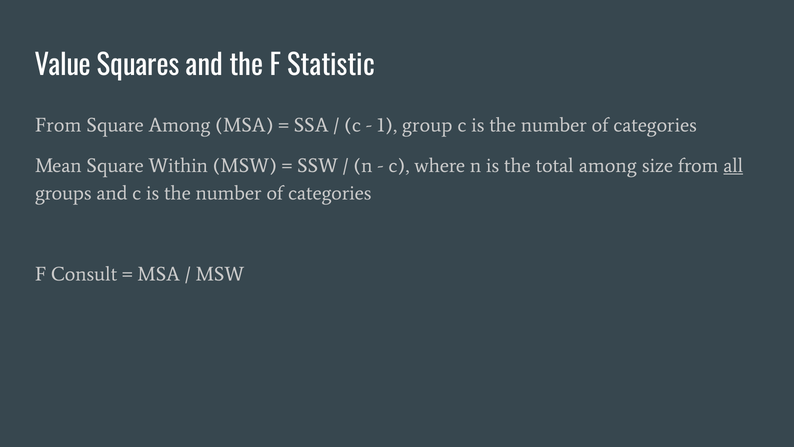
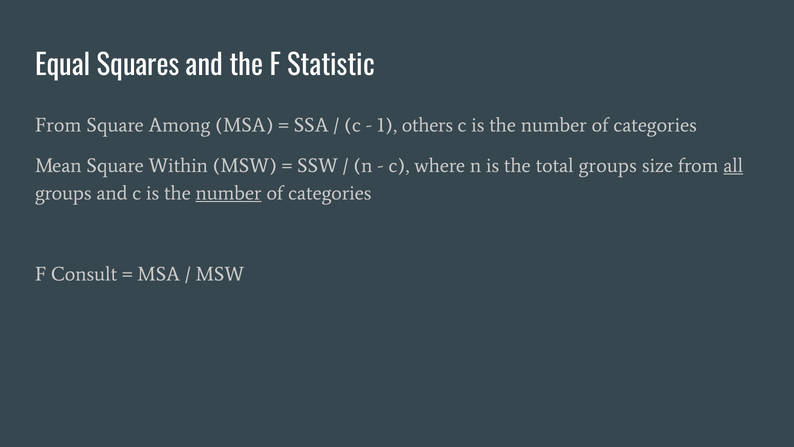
Value: Value -> Equal (63, 66)
group: group -> others (427, 125)
total among: among -> groups (608, 165)
number underline: none -> present (229, 193)
